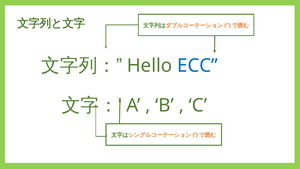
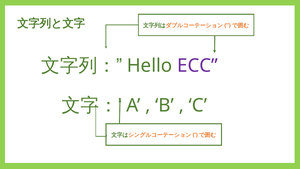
ECC colour: blue -> purple (197, 66)
